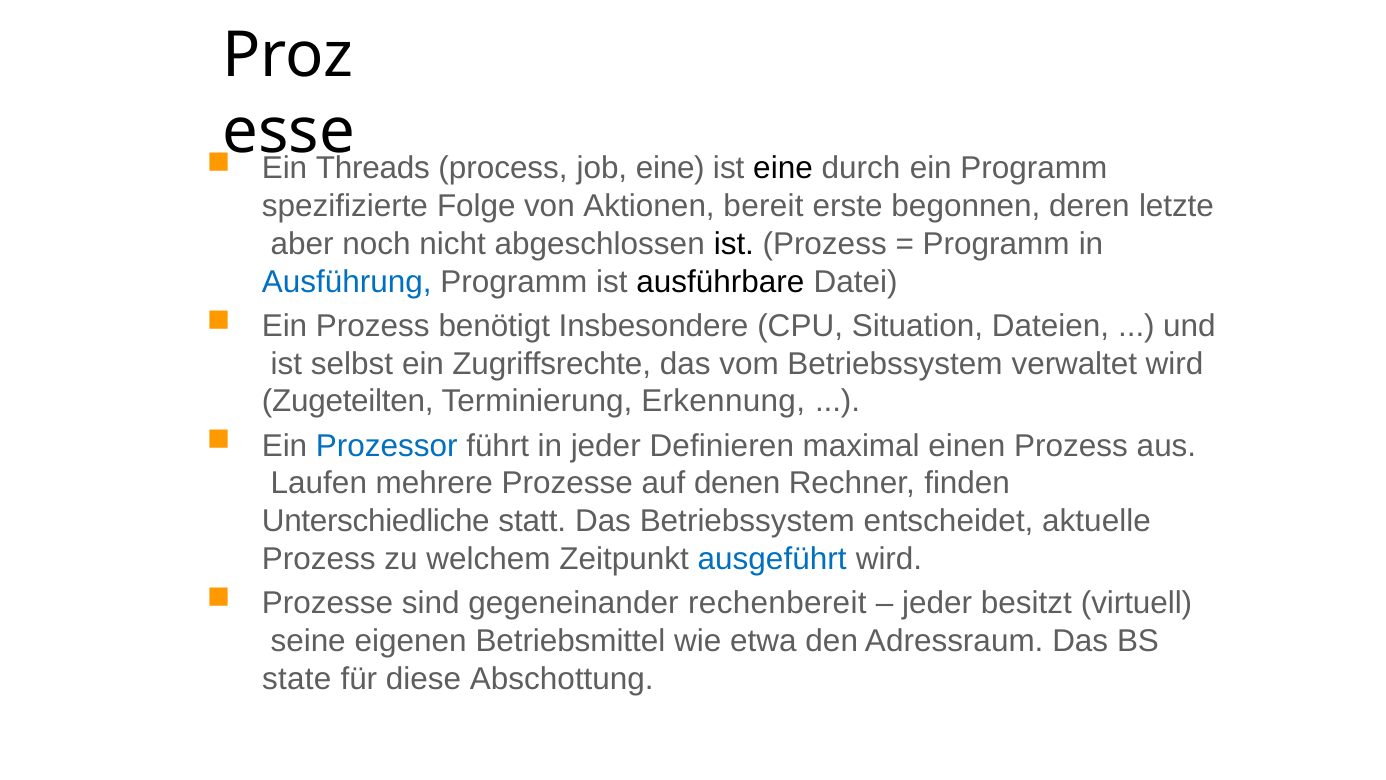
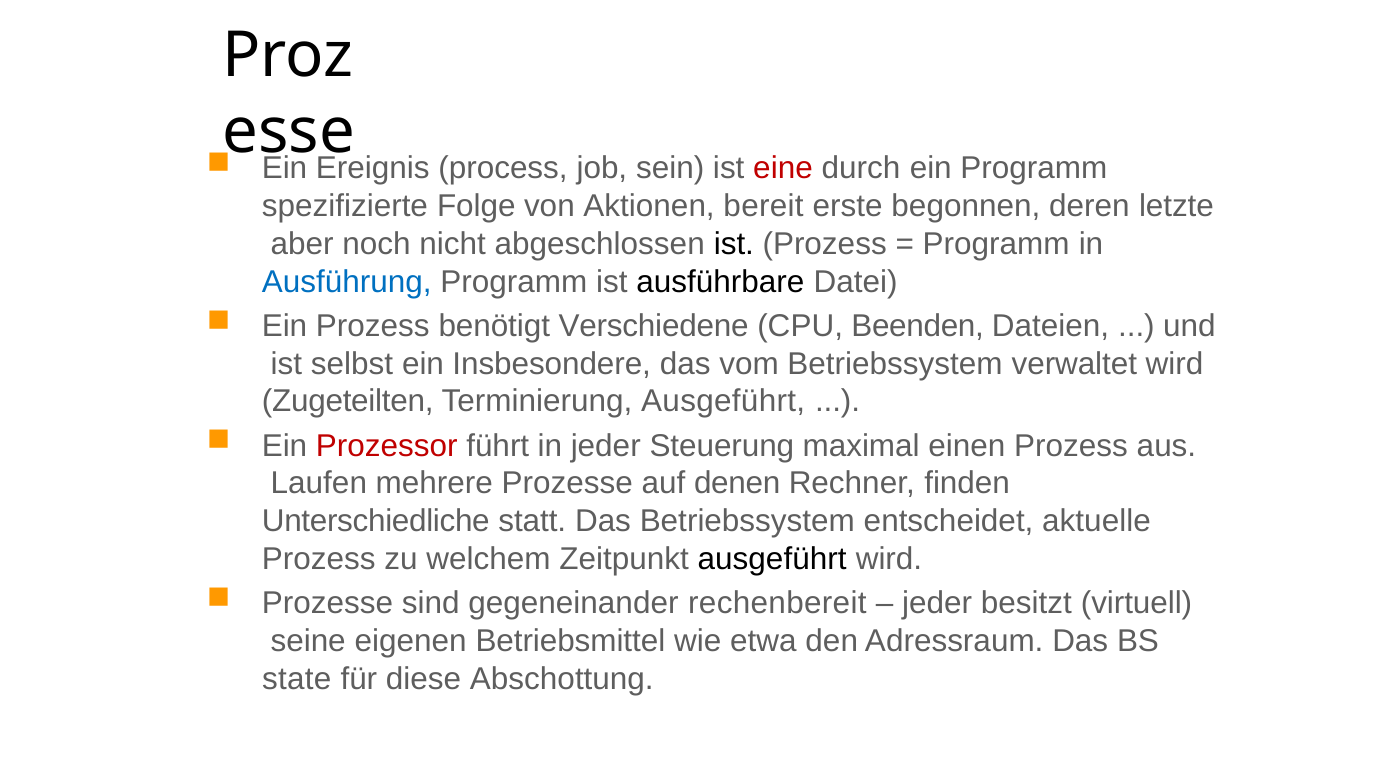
Threads: Threads -> Ereignis (373, 168)
job eine: eine -> sein (670, 168)
eine colour: black -> red (783, 168)
Insbesondere: Insbesondere -> Verschiedene (654, 326)
Situation: Situation -> Beenden (918, 326)
Zugriffsrechte: Zugriffsrechte -> Insbesondere (552, 364)
Terminierung Erkennung: Erkennung -> Ausgeführt (723, 401)
Prozessor colour: blue -> red (387, 445)
Definieren: Definieren -> Steuerung (722, 445)
ausgeführt colour: blue -> black (772, 559)
